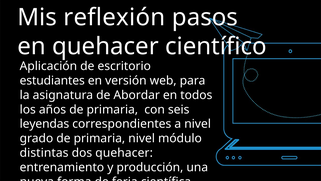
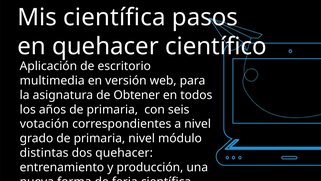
Mis reflexión: reflexión -> científica (114, 17)
estudiantes: estudiantes -> multimedia (52, 80)
Abordar: Abordar -> Obtener (137, 95)
leyendas: leyendas -> votación (44, 124)
